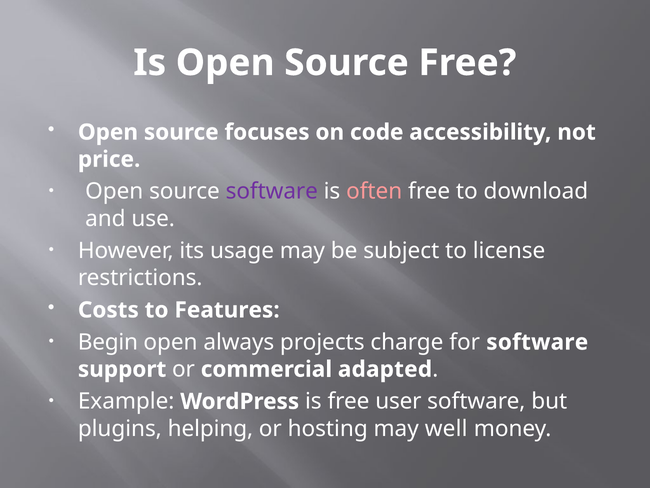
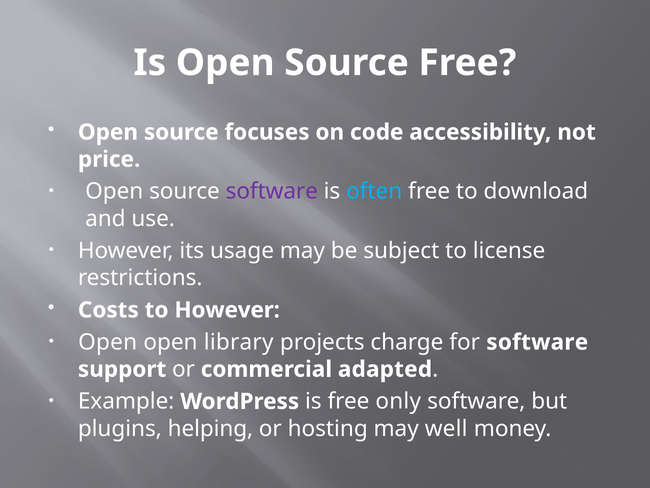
often colour: pink -> light blue (374, 191)
to Features: Features -> However (227, 310)
Begin: Begin -> Open (108, 342)
always: always -> library (239, 342)
user: user -> only (398, 401)
